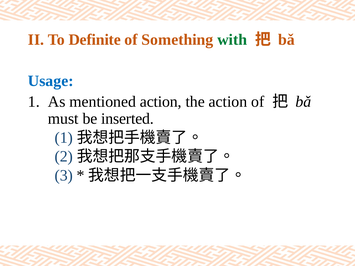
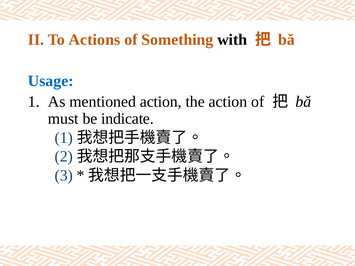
Definite: Definite -> Actions (95, 40)
with colour: green -> black (232, 40)
inserted: inserted -> indicate (127, 119)
